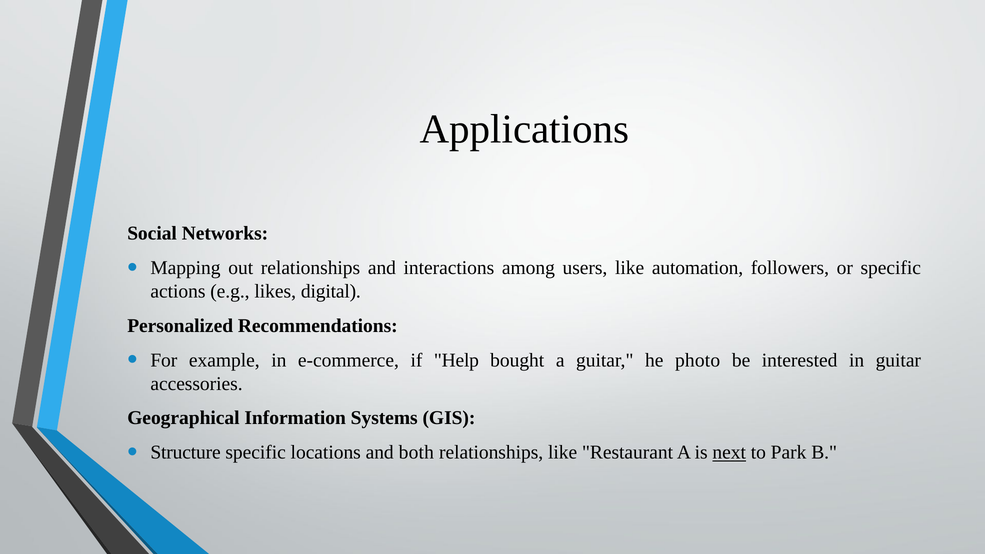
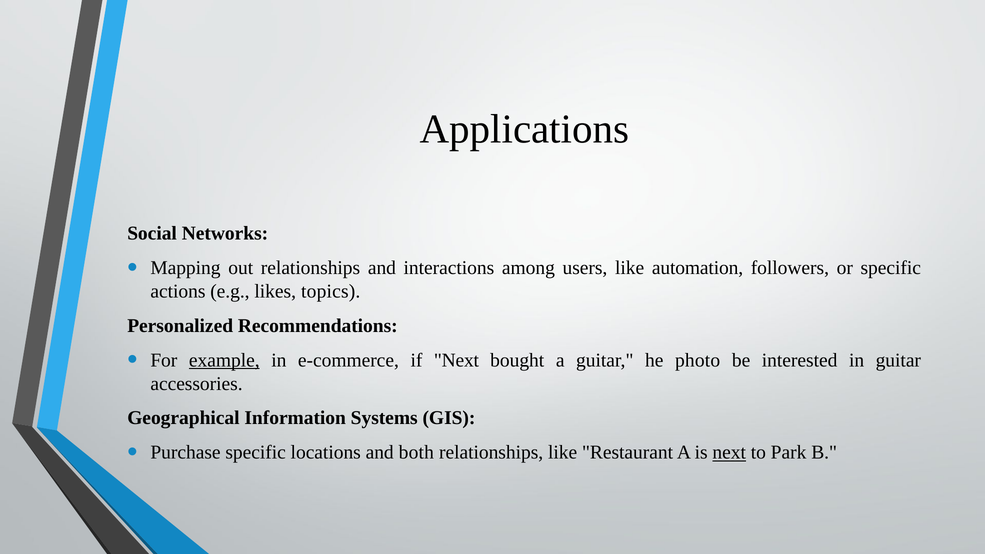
digital: digital -> topics (331, 291)
example underline: none -> present (224, 360)
if Help: Help -> Next (456, 360)
Structure: Structure -> Purchase (185, 453)
